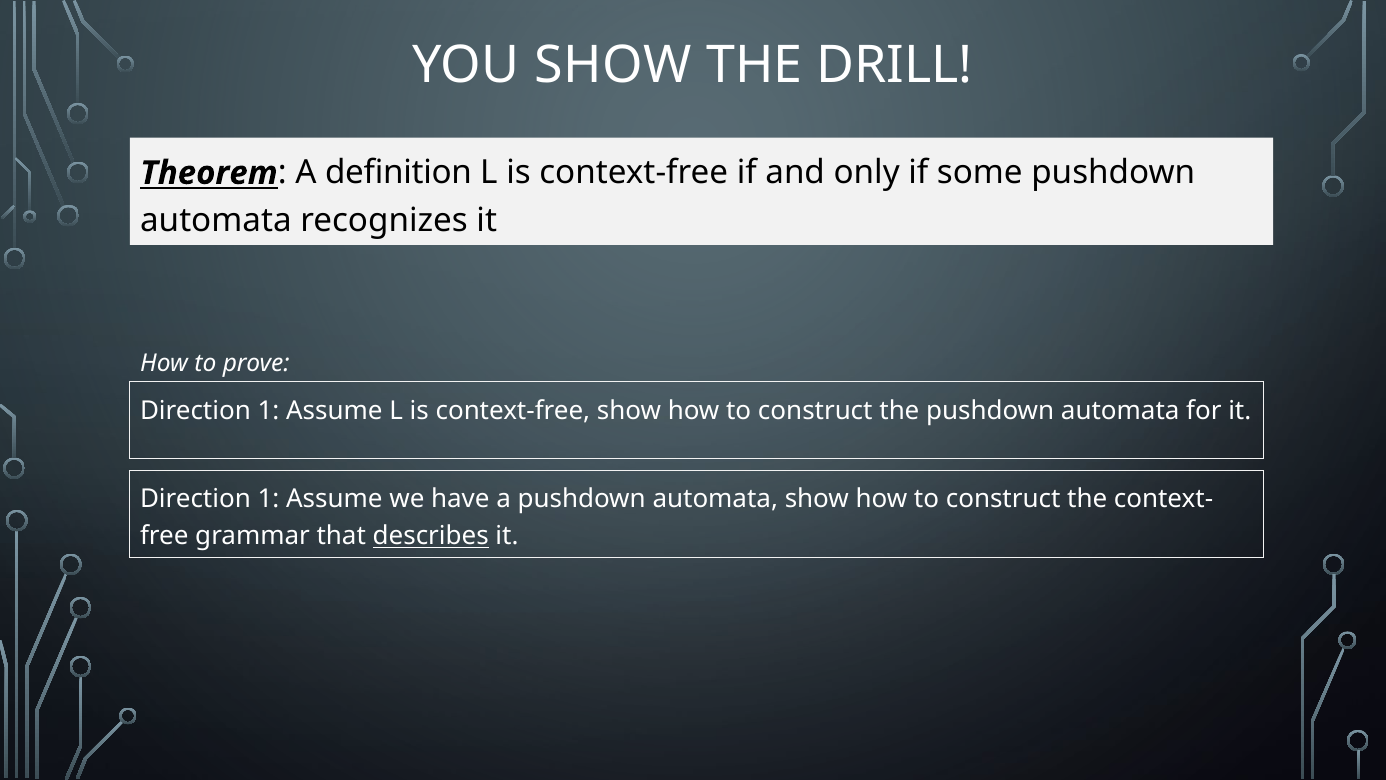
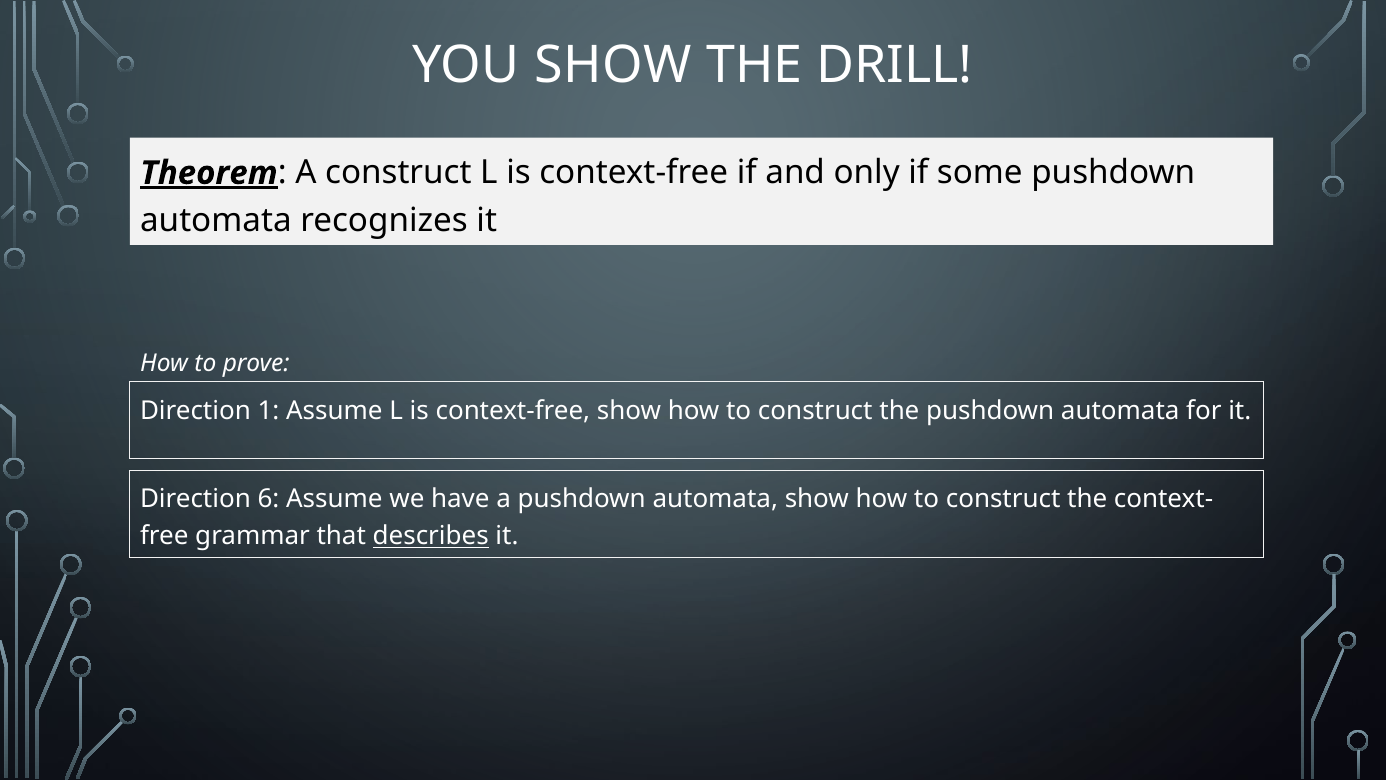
Theorem underline: none -> present (209, 173)
A definition: definition -> construct (398, 173)
1: 1 -> 6 (269, 499)
